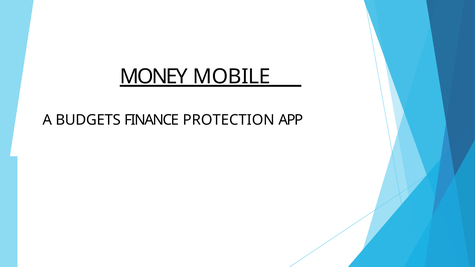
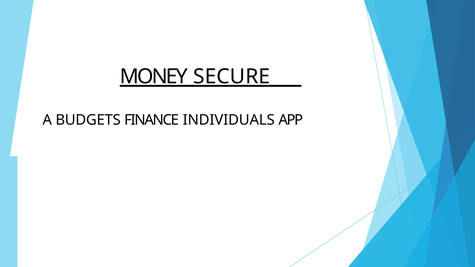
MOBILE: MOBILE -> SECURE (232, 77)
PROTECTION: PROTECTION -> INDIVIDUALS (229, 120)
